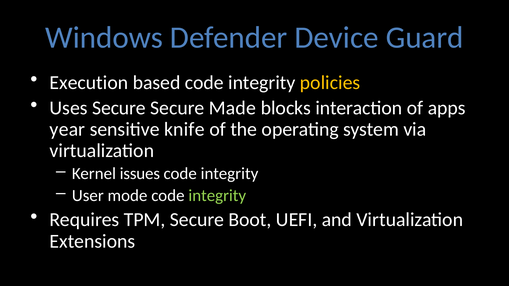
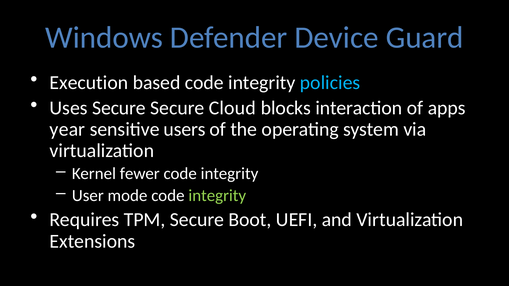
policies colour: yellow -> light blue (330, 83)
Made: Made -> Cloud (232, 108)
knife: knife -> users (185, 129)
issues: issues -> fewer (140, 174)
